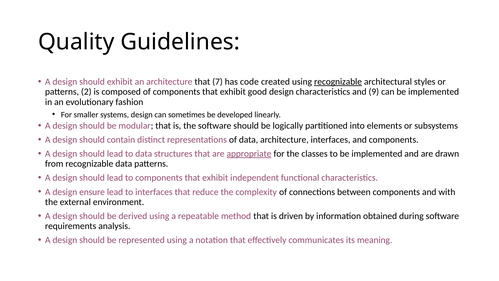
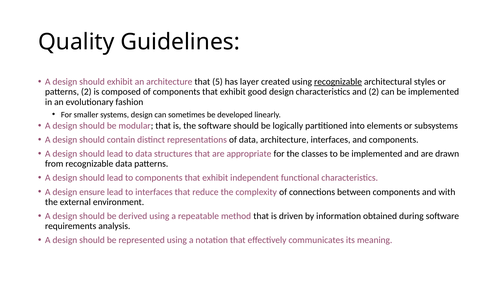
7: 7 -> 5 (217, 82)
code: code -> layer (249, 82)
and 9: 9 -> 2 (374, 92)
appropriate underline: present -> none (249, 154)
